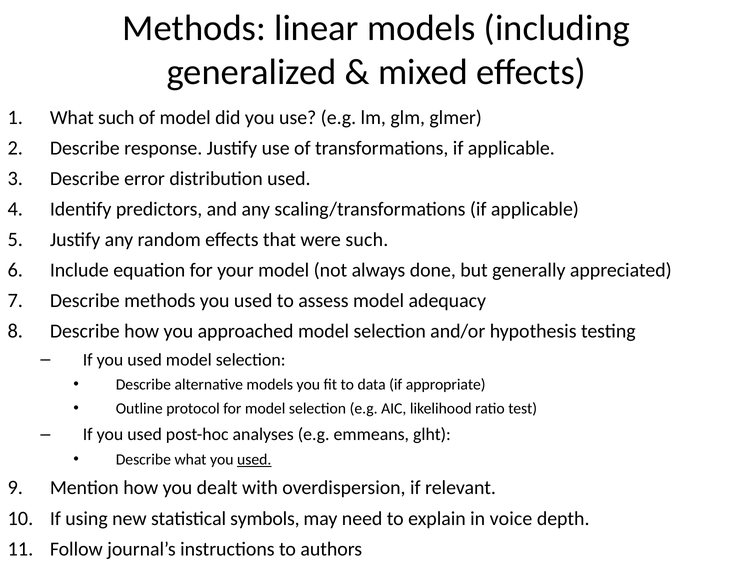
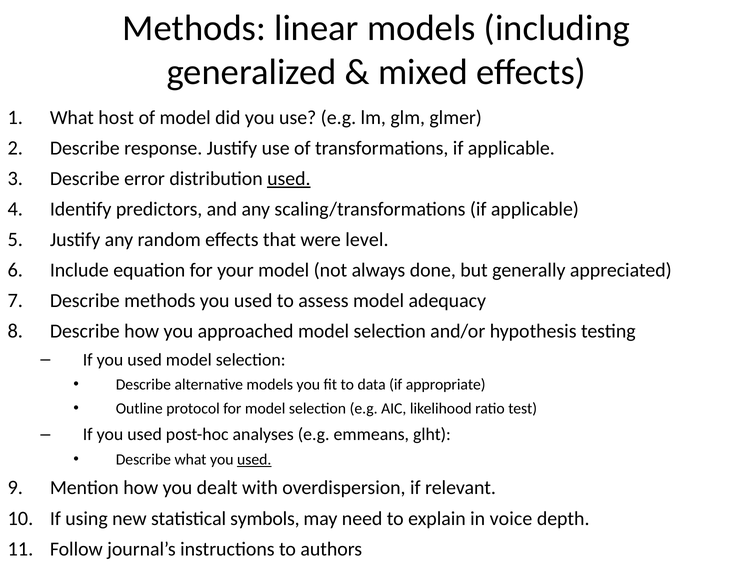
What such: such -> host (116, 117)
used underline: none -> present (289, 179)
were such: such -> level (367, 240)
